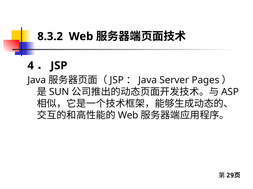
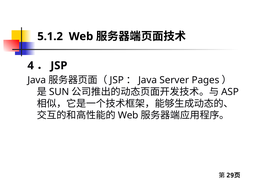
8.3.2: 8.3.2 -> 5.1.2 (50, 37)
